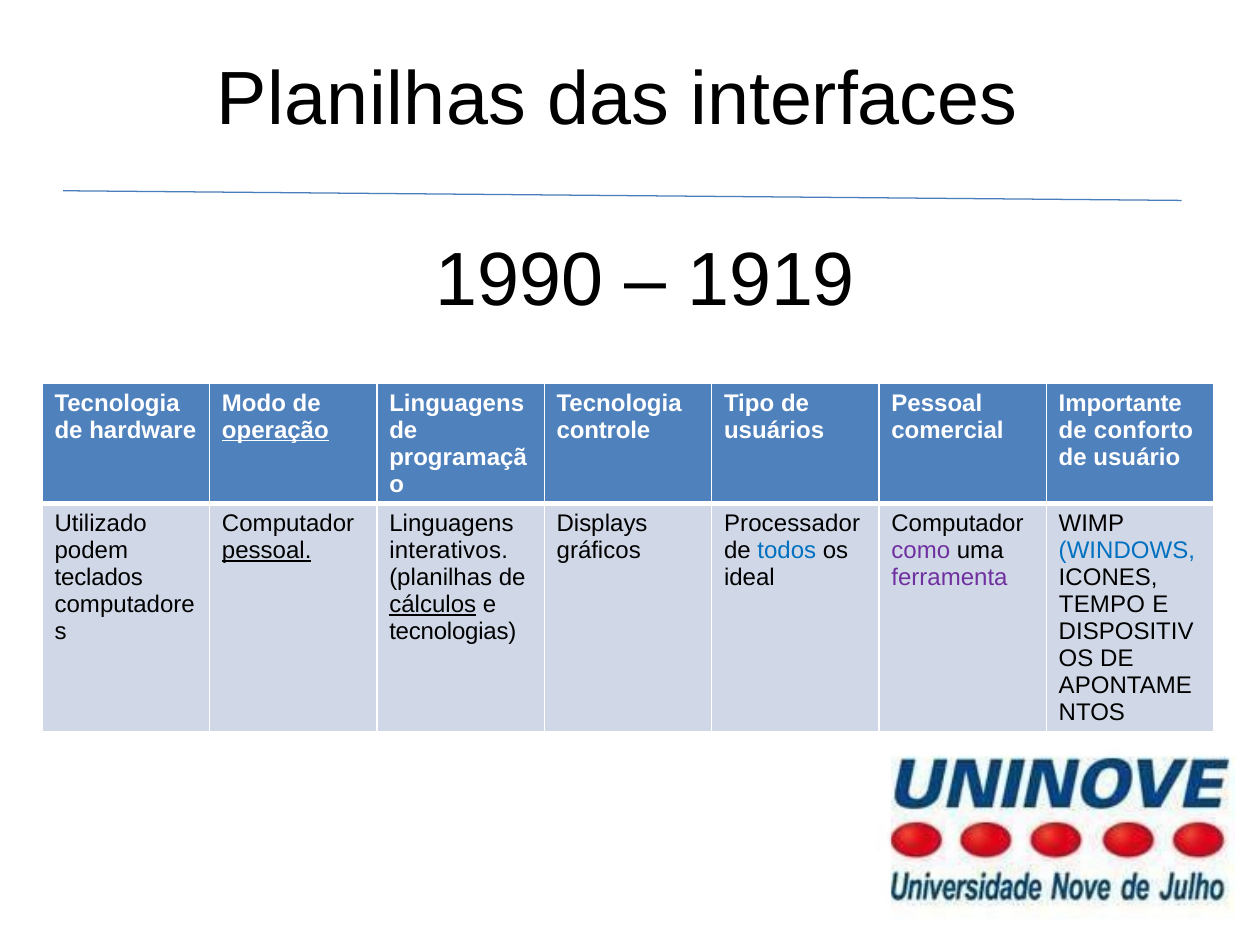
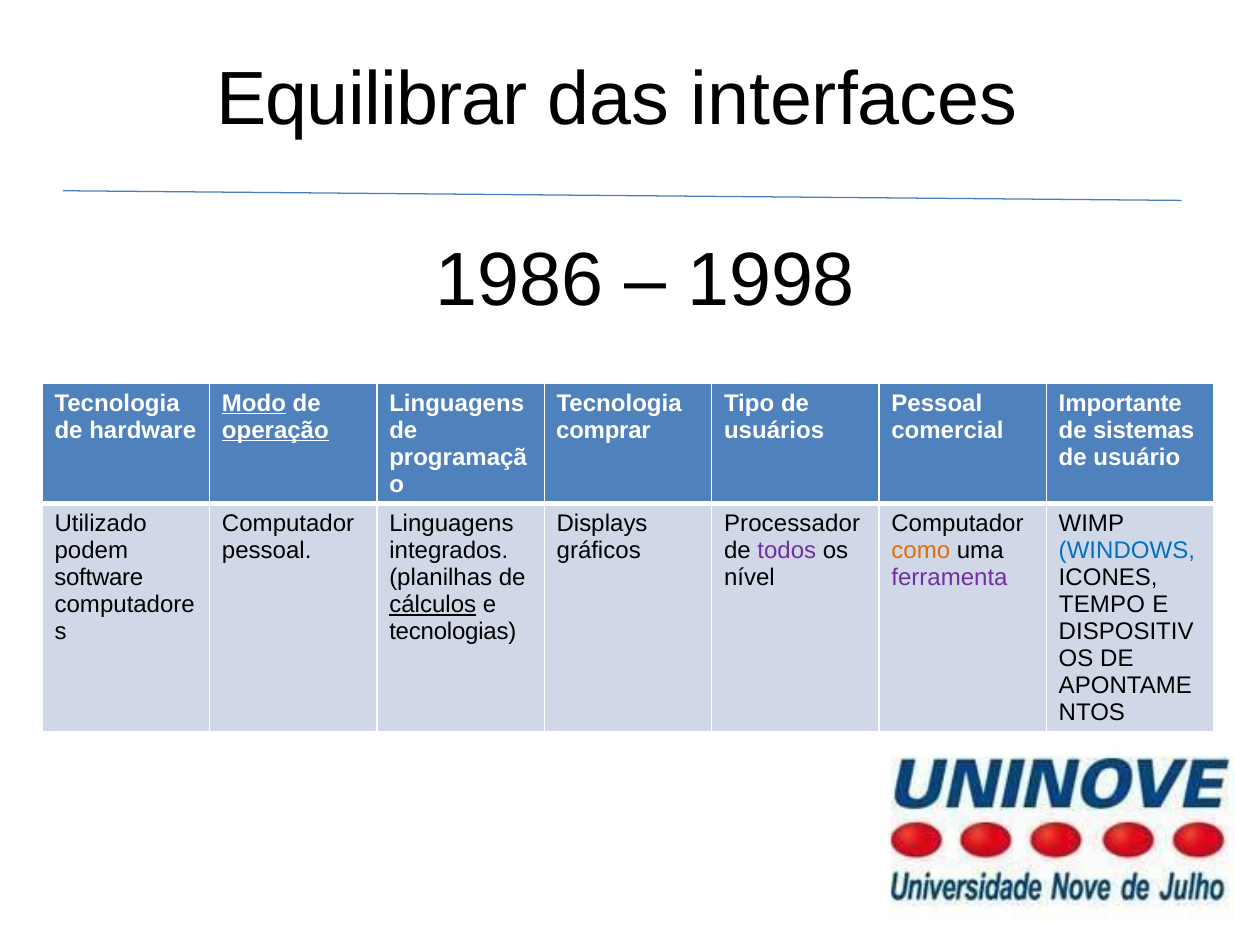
Planilhas: Planilhas -> Equilibrar (372, 100)
1990: 1990 -> 1986 (519, 281)
1919: 1919 -> 1998 (771, 281)
Modo underline: none -> present (254, 403)
controle: controle -> comprar (603, 430)
conforto: conforto -> sistemas (1144, 430)
pessoal underline: present -> none (267, 551)
interativos: interativos -> integrados (449, 551)
todos colour: blue -> purple (787, 551)
como colour: purple -> orange (921, 551)
teclados: teclados -> software (99, 578)
ideal: ideal -> nível (749, 578)
